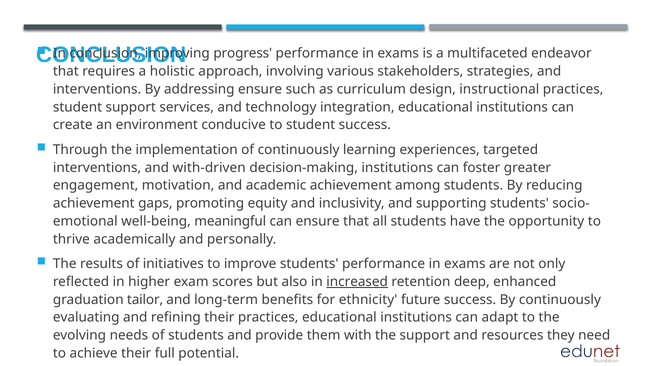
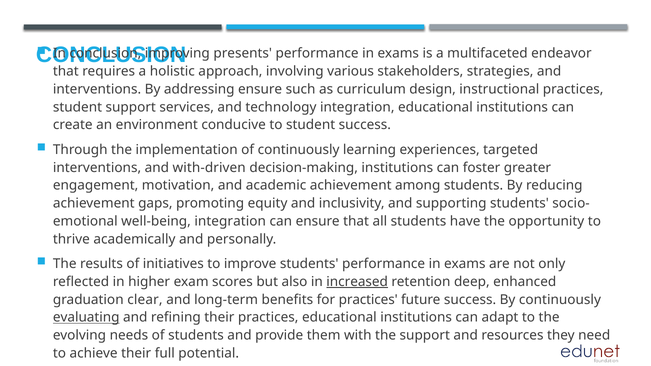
progress: progress -> presents (243, 53)
well-being meaningful: meaningful -> integration (230, 221)
tailor: tailor -> clear (145, 300)
for ethnicity: ethnicity -> practices (368, 300)
evaluating underline: none -> present (86, 318)
